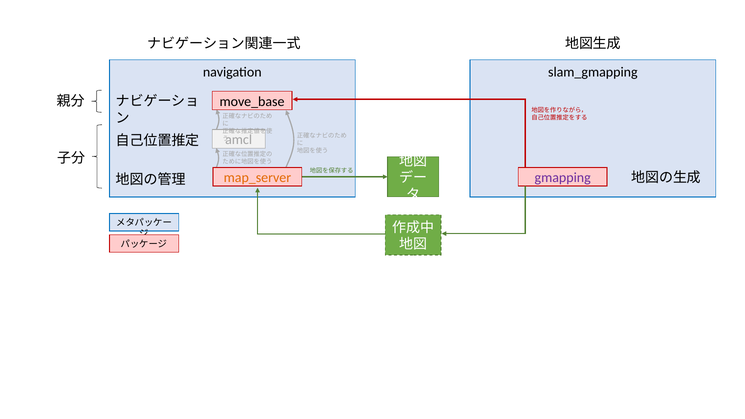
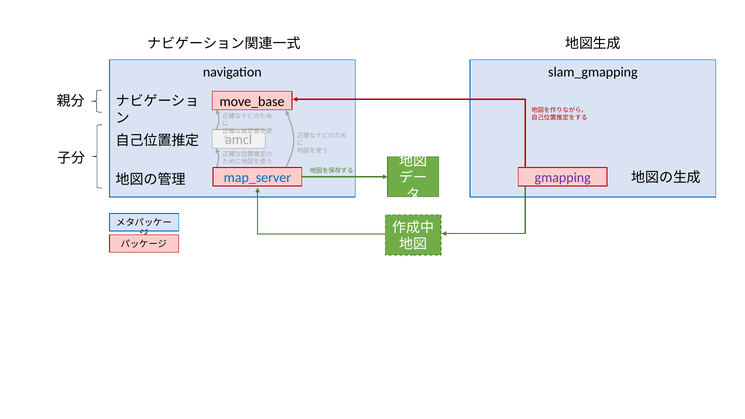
map_server colour: orange -> blue (257, 178)
